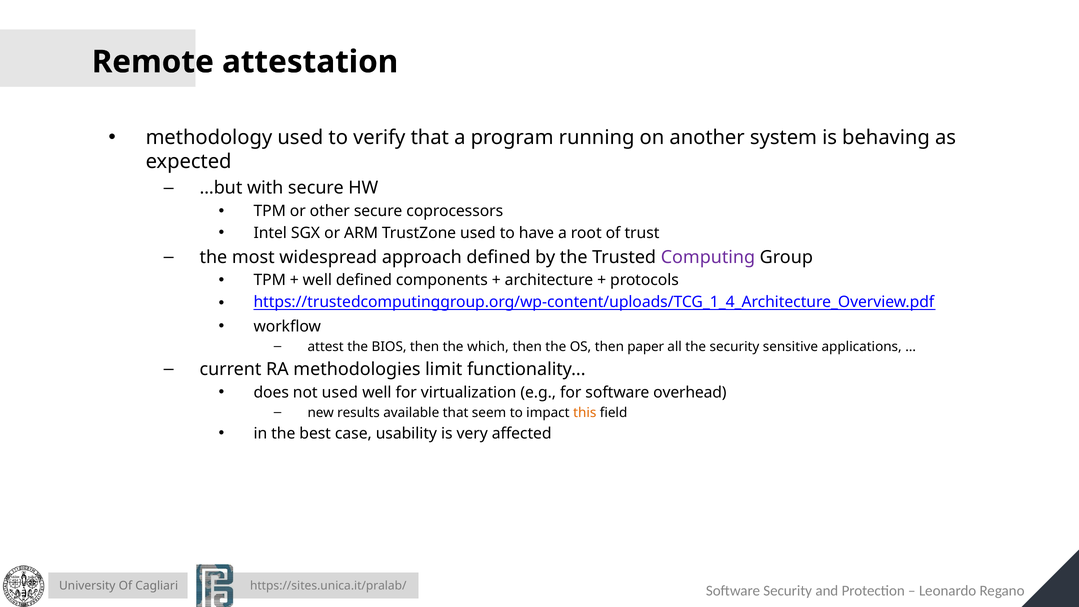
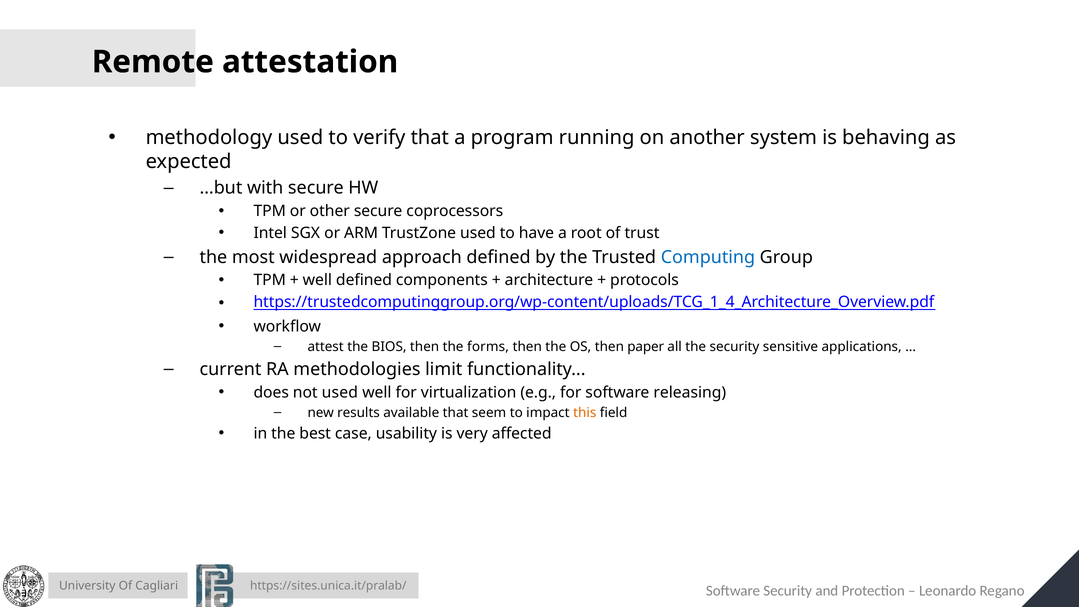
Computing colour: purple -> blue (708, 257)
which: which -> forms (488, 347)
overhead: overhead -> releasing (690, 393)
